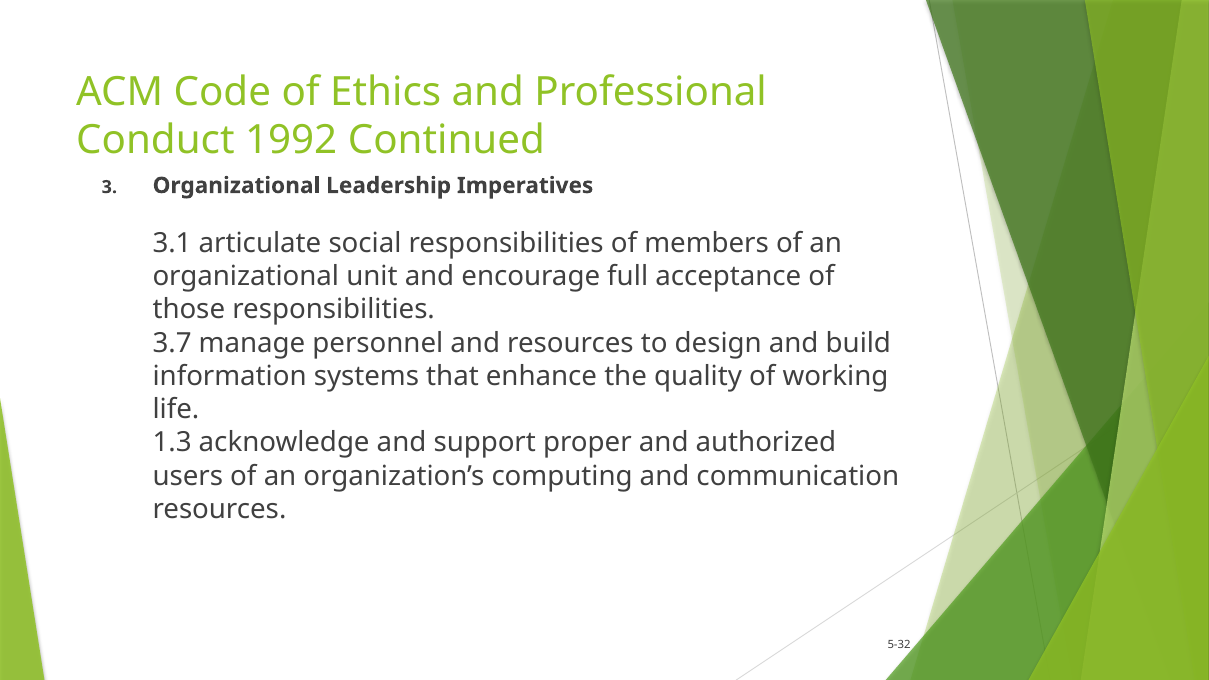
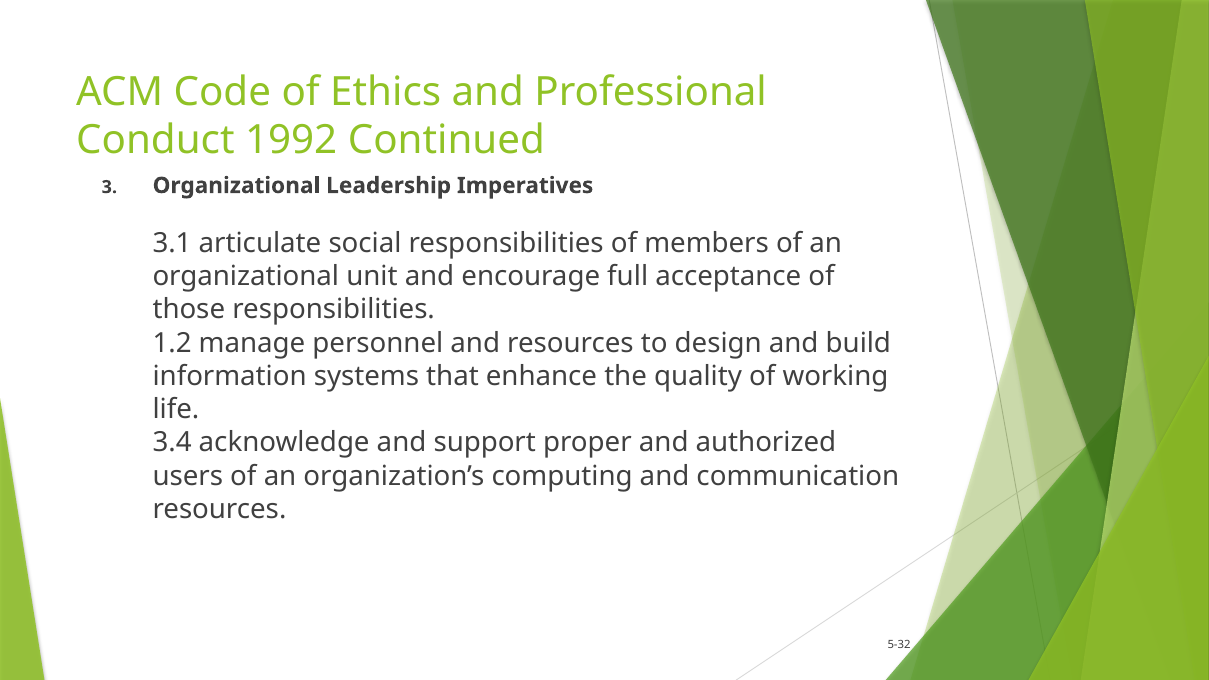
3.7: 3.7 -> 1.2 (172, 343)
1.3: 1.3 -> 3.4 (172, 443)
